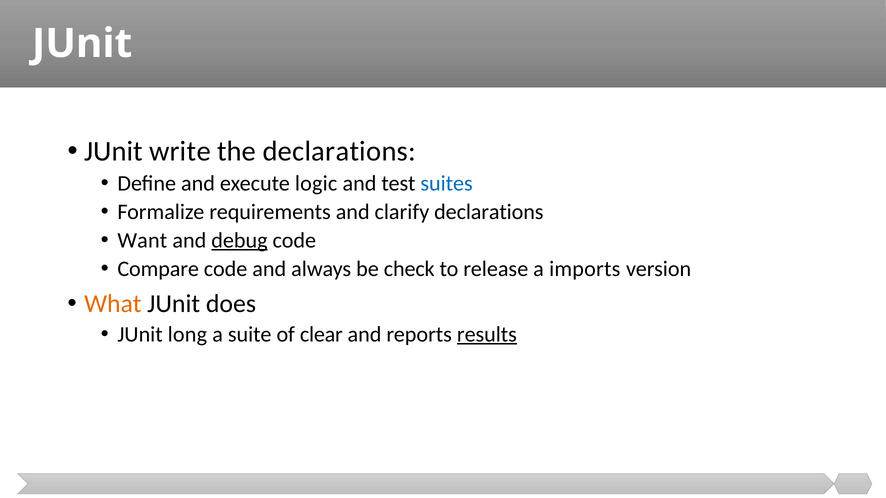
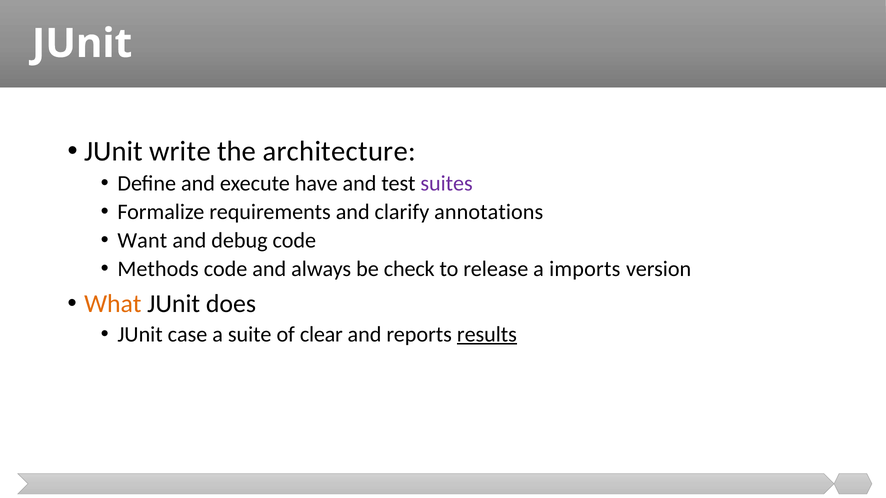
the declarations: declarations -> architecture (339, 151)
logic: logic -> have (316, 183)
suites colour: blue -> purple (447, 183)
clarify declarations: declarations -> annotations (489, 212)
debug underline: present -> none (239, 240)
Compare: Compare -> Methods (158, 269)
long: long -> case (188, 335)
